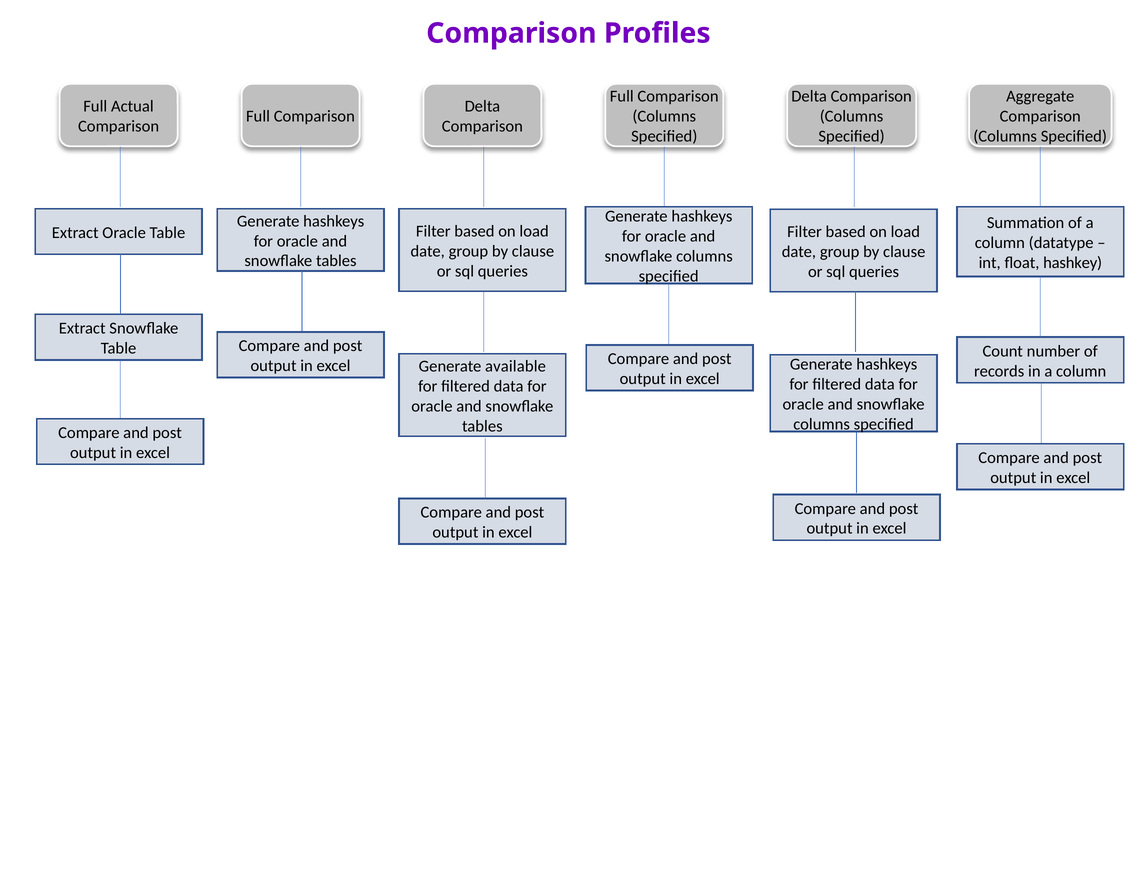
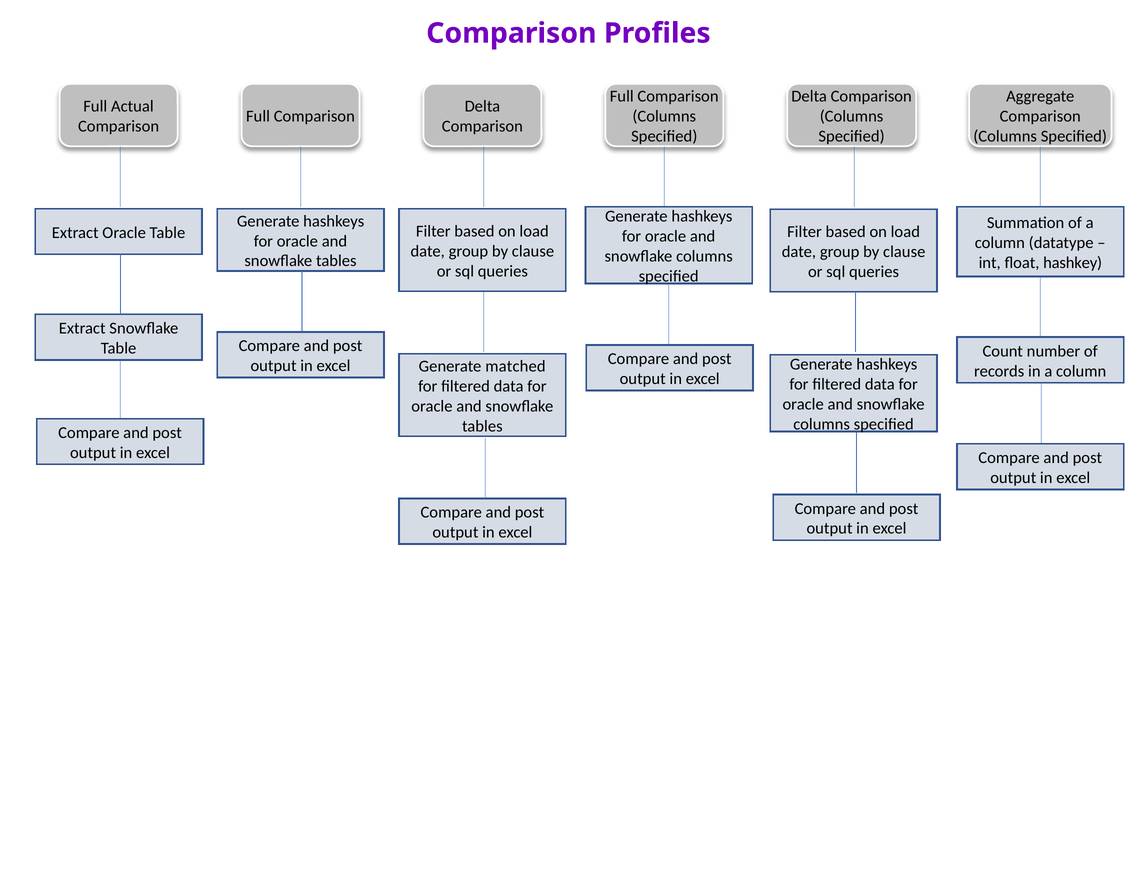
available: available -> matched (516, 366)
